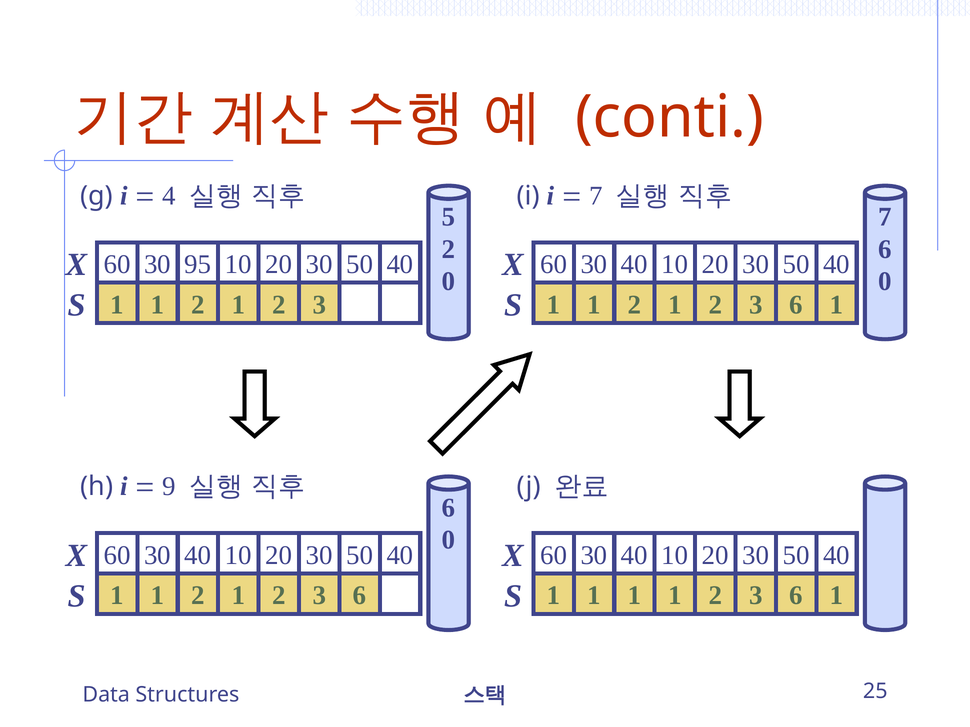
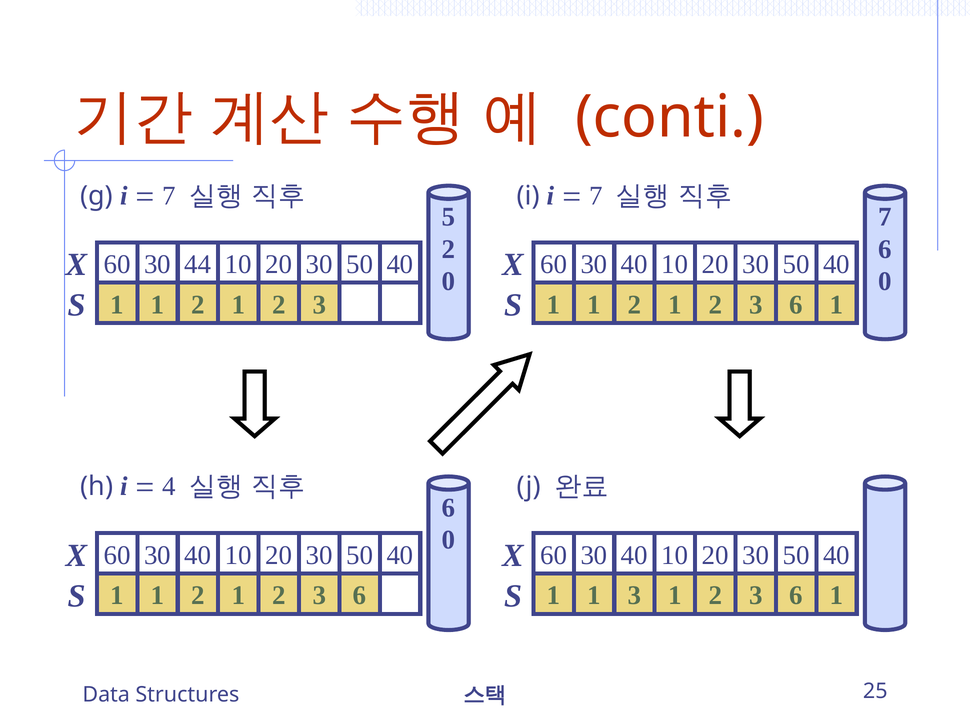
4: 4 -> 7 (169, 196)
95: 95 -> 44 (198, 265)
9: 9 -> 4 (169, 487)
1: 1 -> 3 (635, 596)
